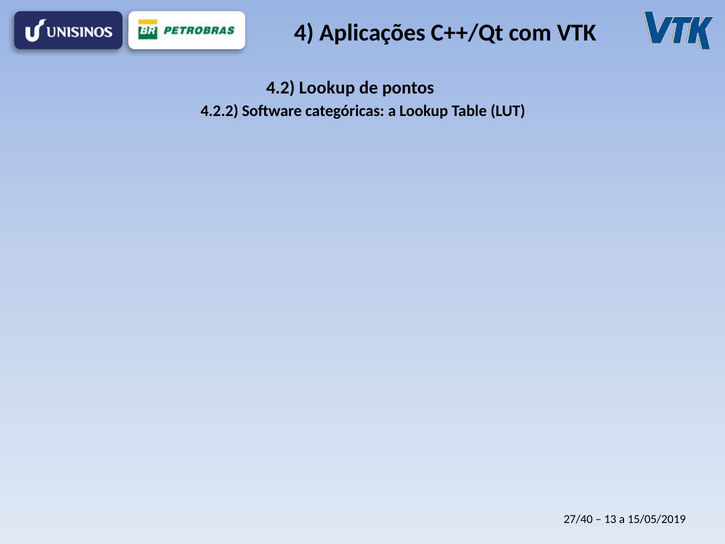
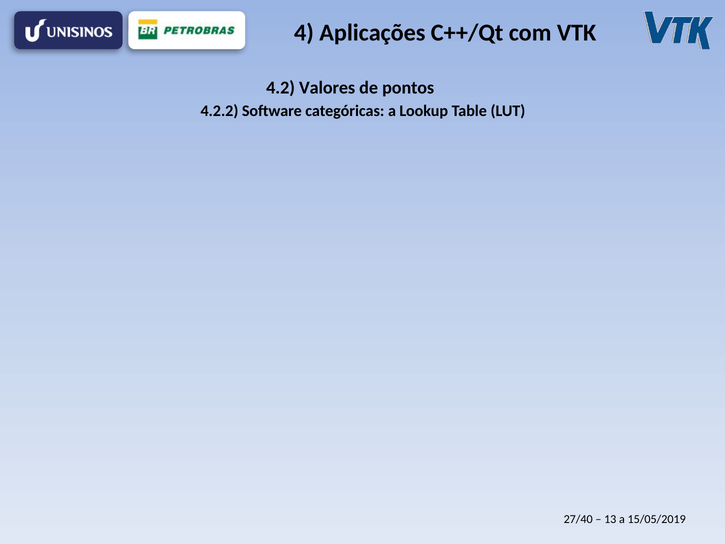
4.2 Lookup: Lookup -> Valores (327, 88)
